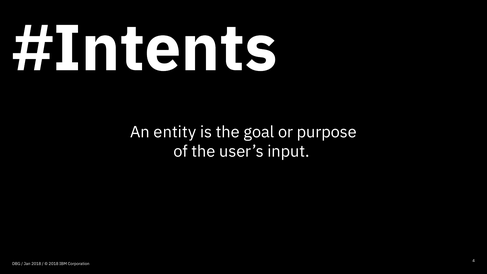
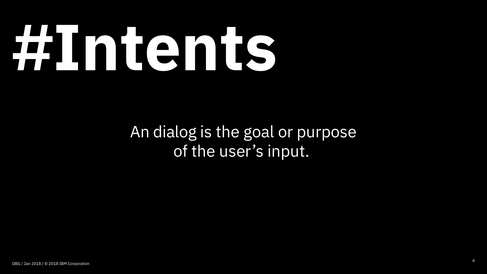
entity: entity -> dialog (175, 132)
